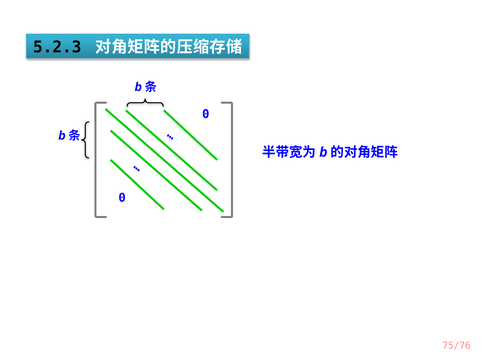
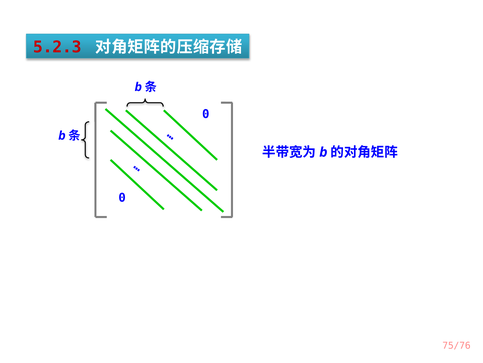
5.2.3 colour: black -> red (57, 47)
